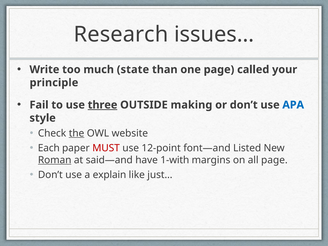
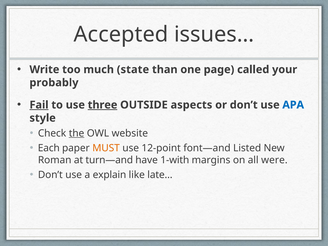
Research: Research -> Accepted (121, 34)
principle: principle -> probably (54, 83)
Fail underline: none -> present (39, 105)
making: making -> aspects (191, 105)
MUST colour: red -> orange (106, 148)
Roman underline: present -> none (55, 160)
said—and: said—and -> turn—and (109, 160)
all page: page -> were (274, 160)
just…: just… -> late… (160, 175)
